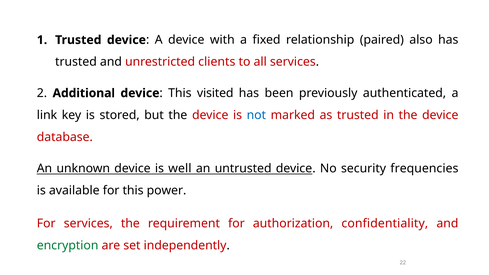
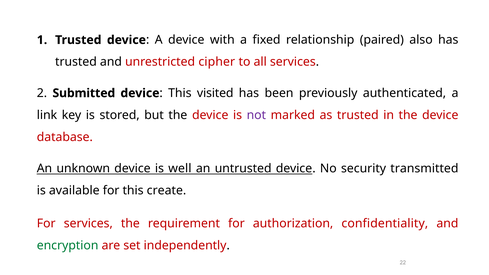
clients: clients -> cipher (217, 62)
Additional: Additional -> Submitted (84, 93)
not colour: blue -> purple (256, 115)
frequencies: frequencies -> transmitted (424, 168)
power: power -> create (166, 190)
